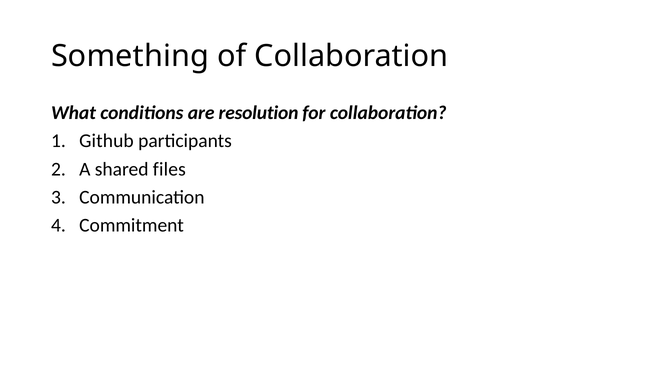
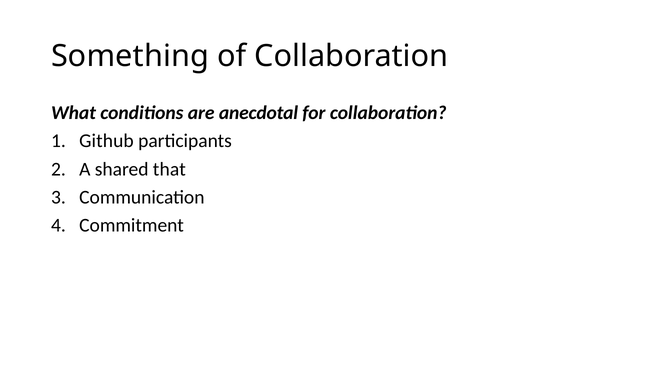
resolution: resolution -> anecdotal (259, 113)
files: files -> that (169, 169)
